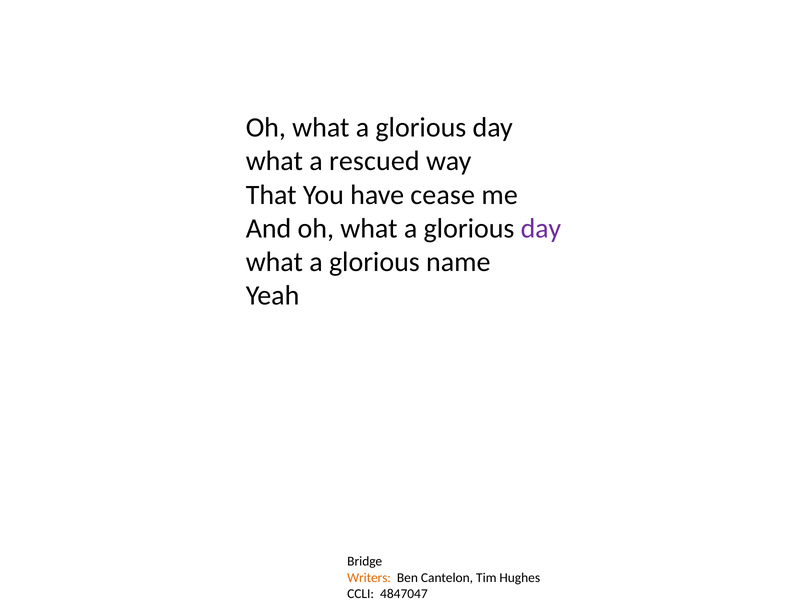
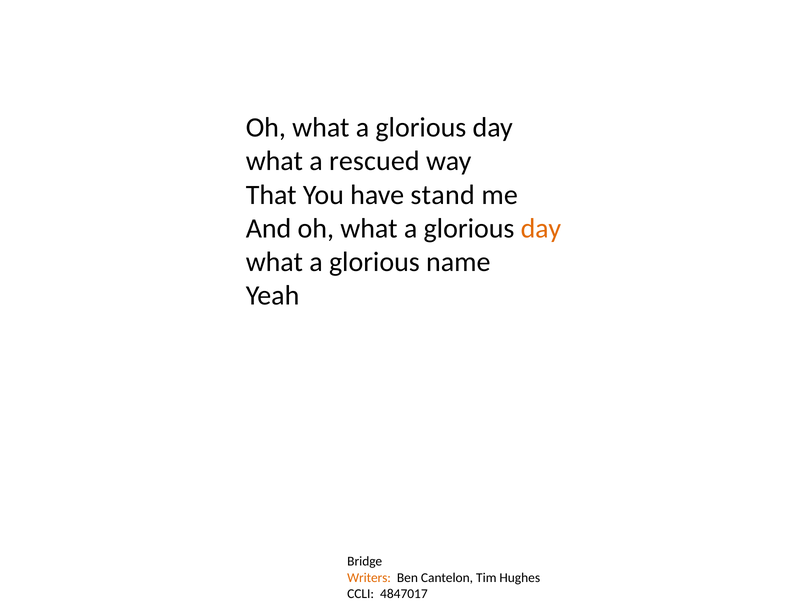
cease: cease -> stand (443, 195)
day colour: purple -> orange (541, 228)
4847047: 4847047 -> 4847017 (404, 594)
